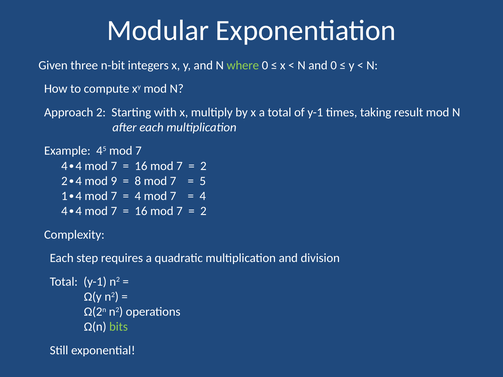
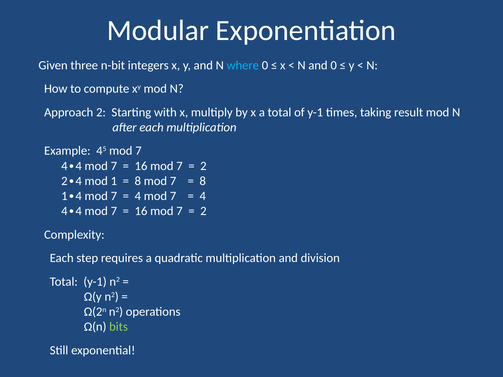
where colour: light green -> light blue (243, 65)
mod 9: 9 -> 1 (114, 181)
5: 5 -> 8 (203, 181)
